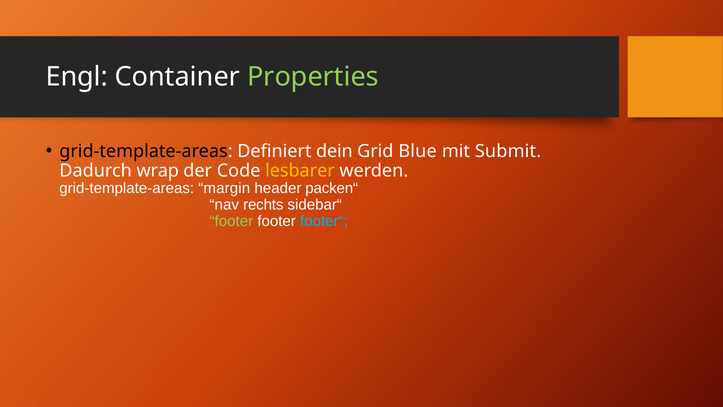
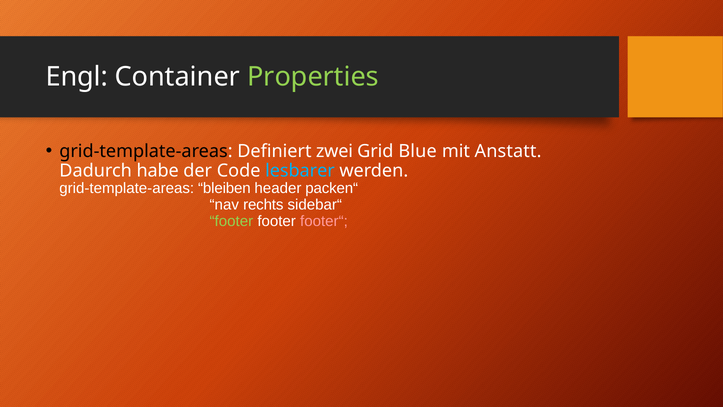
dein: dein -> zwei (334, 151)
Submit: Submit -> Anstatt (508, 151)
wrap: wrap -> habe (158, 170)
lesbarer colour: yellow -> light blue (300, 170)
margin: margin -> bleiben (224, 188)
footer“ colour: light blue -> pink (324, 221)
